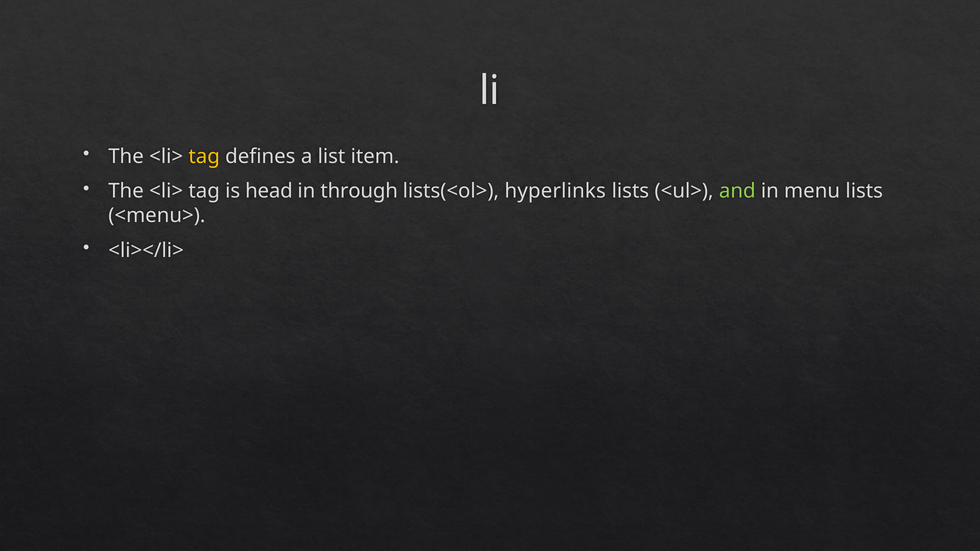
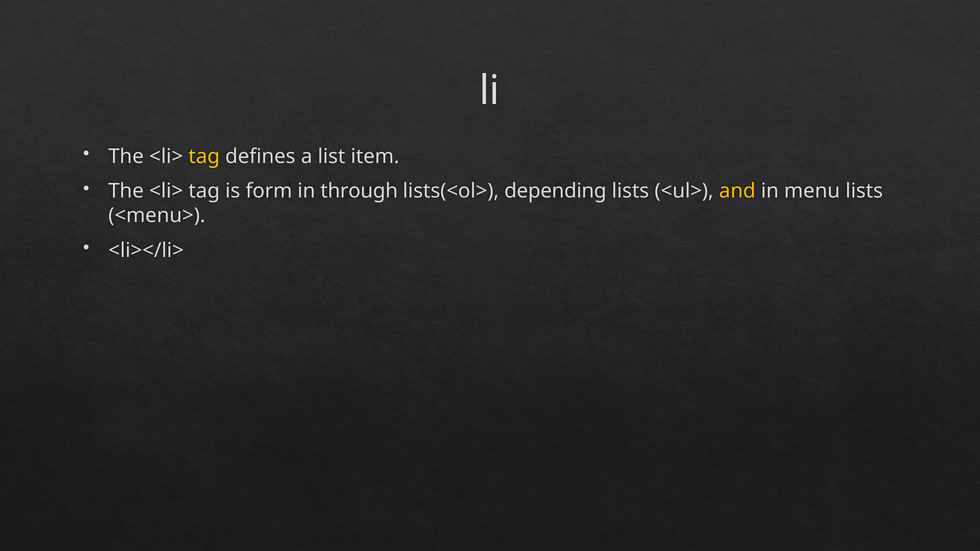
head: head -> form (269, 191)
hyperlinks: hyperlinks -> depending (555, 191)
and colour: light green -> yellow (737, 191)
